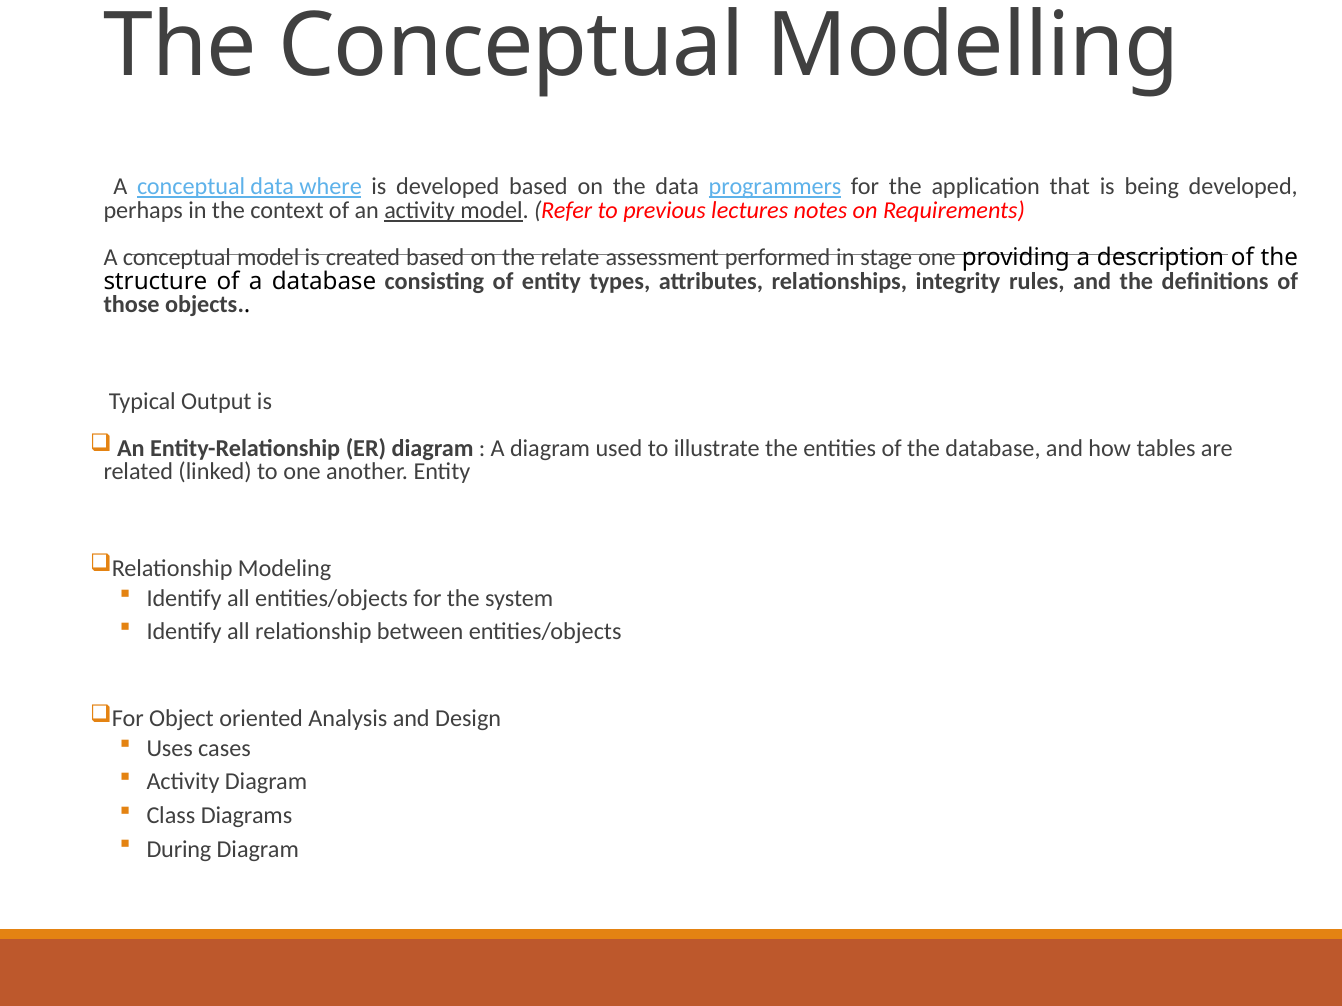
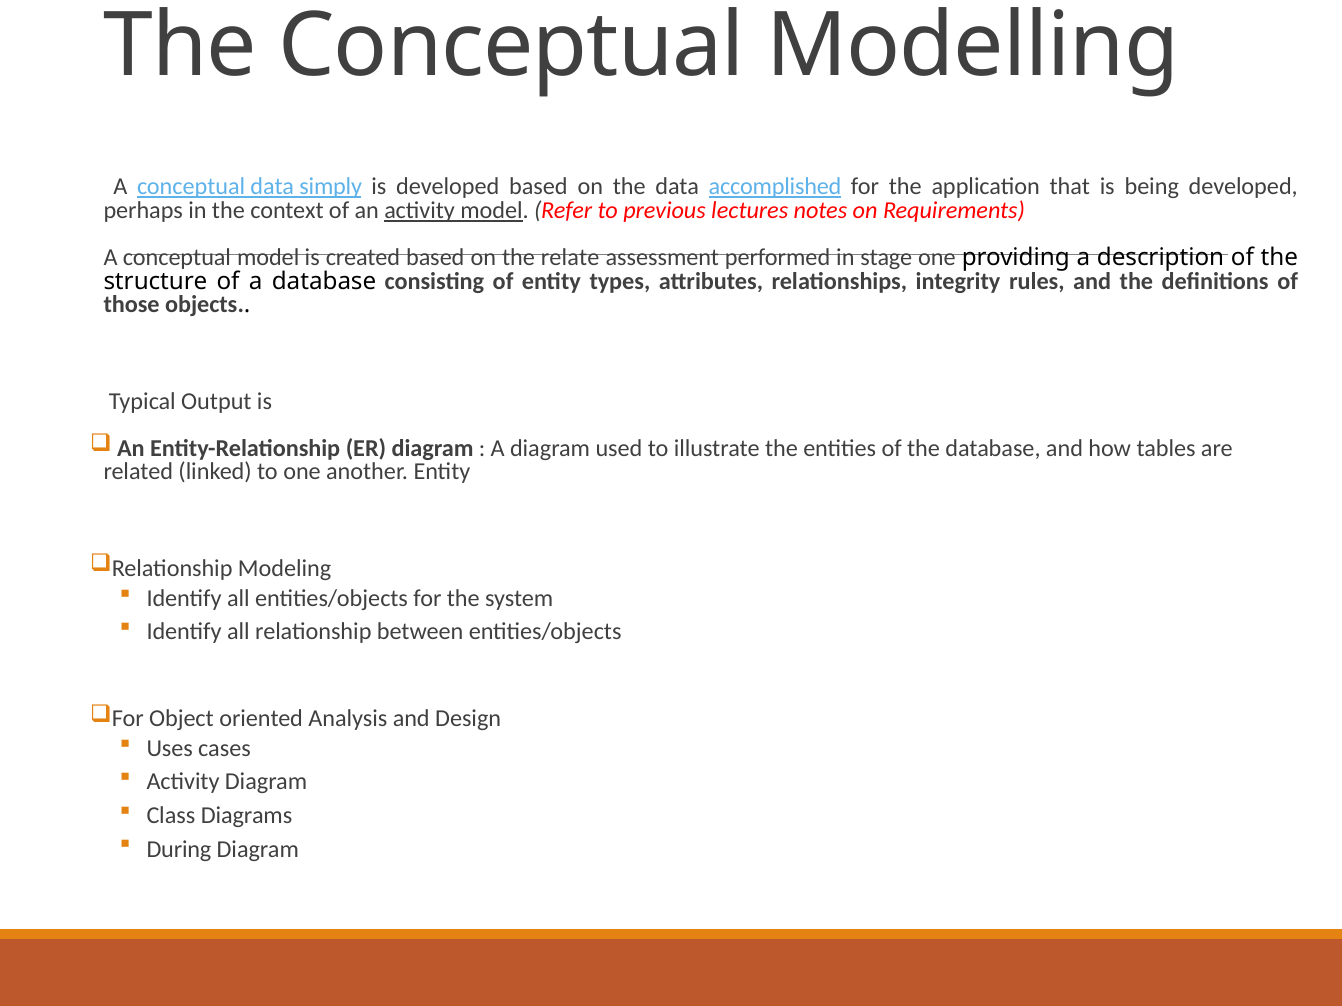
where: where -> simply (331, 187)
programmers: programmers -> accomplished (775, 187)
